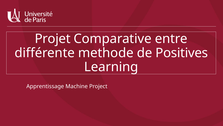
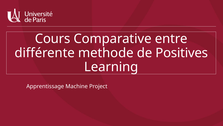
Projet: Projet -> Cours (53, 39)
